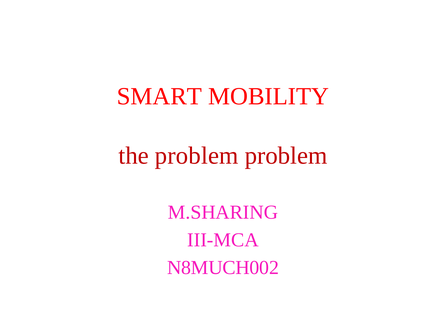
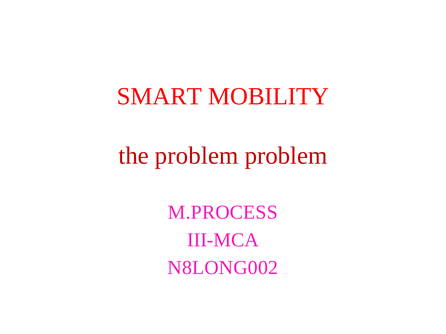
M.SHARING: M.SHARING -> M.PROCESS (223, 213)
N8MUCH002: N8MUCH002 -> N8LONG002 (223, 268)
